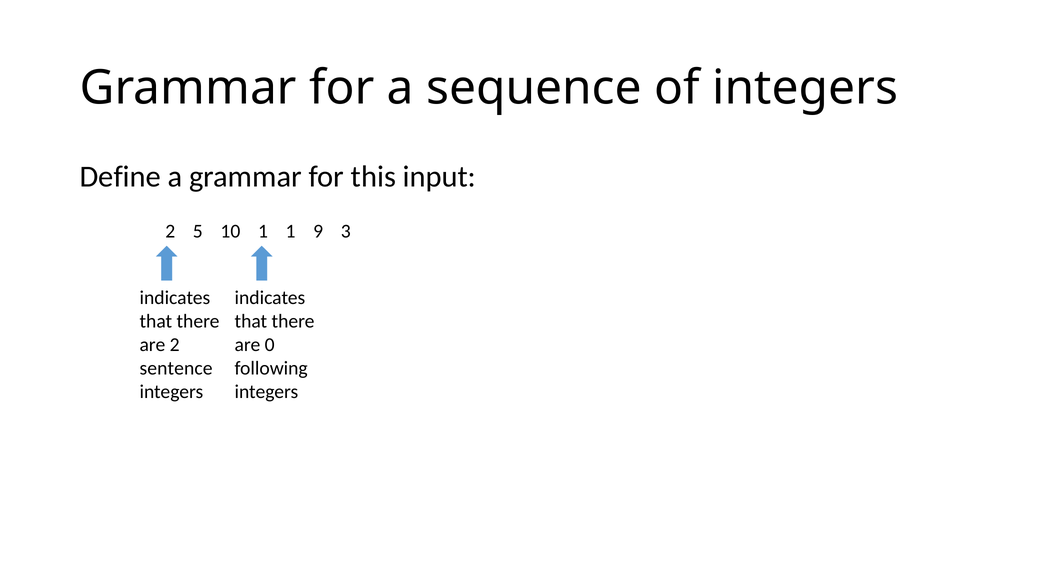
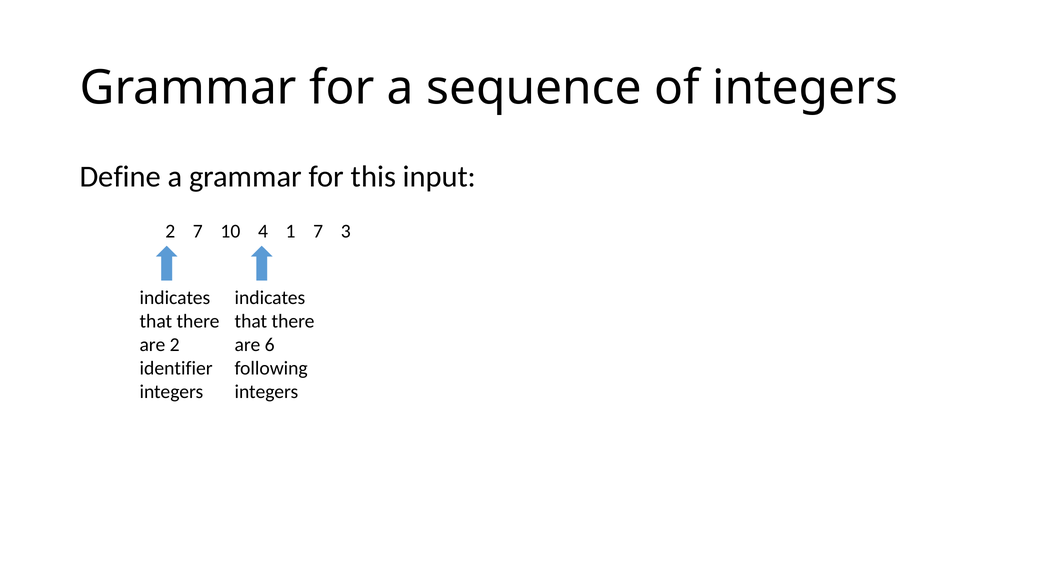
2 5: 5 -> 7 (198, 231)
10 1: 1 -> 4 (263, 231)
1 9: 9 -> 7 (318, 231)
0: 0 -> 6 (270, 345)
sentence: sentence -> identifier (176, 368)
